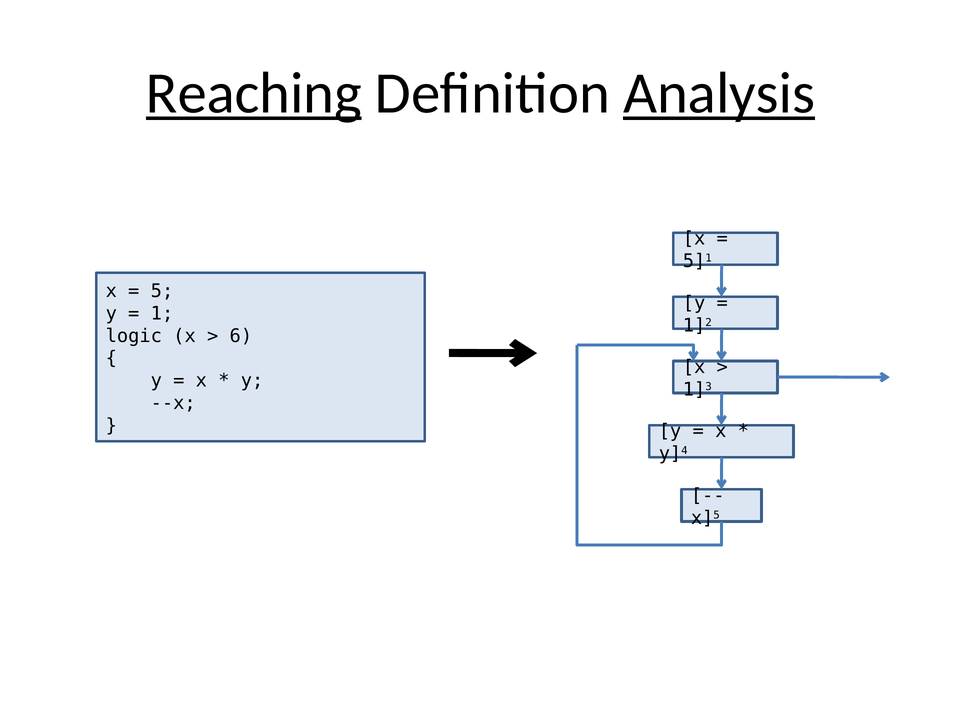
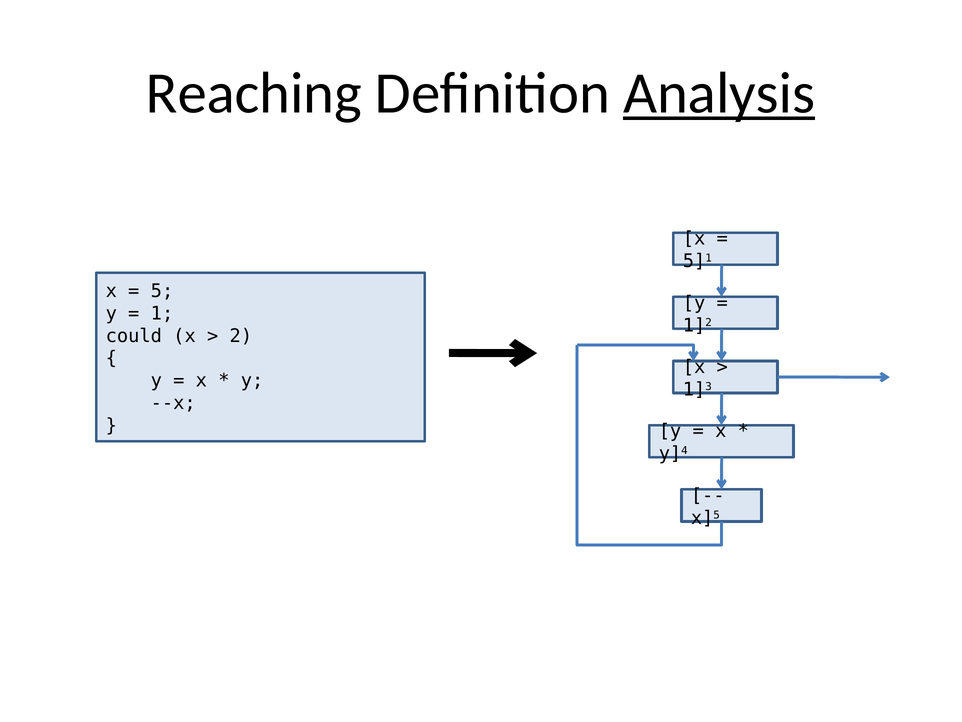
Reaching underline: present -> none (254, 93)
logic: logic -> could (134, 336)
6: 6 -> 2 (241, 336)
